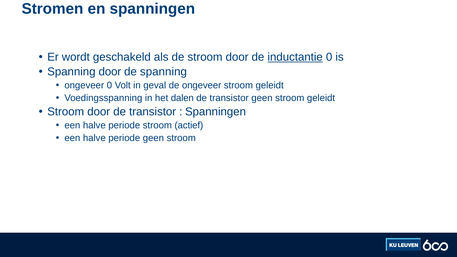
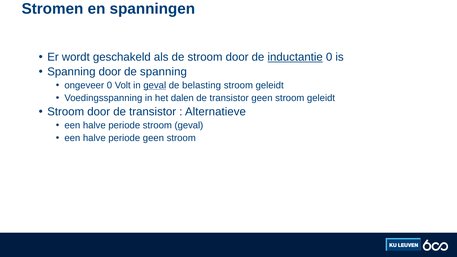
geval underline: none -> present (155, 85)
de ongeveer: ongeveer -> belasting (202, 85)
Spanningen: Spanningen -> Alternatieve (215, 112)
stroom actief: actief -> geval (189, 125)
